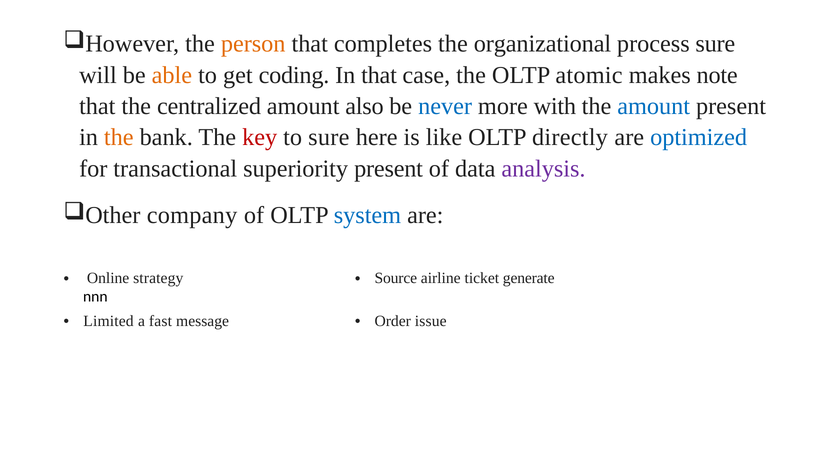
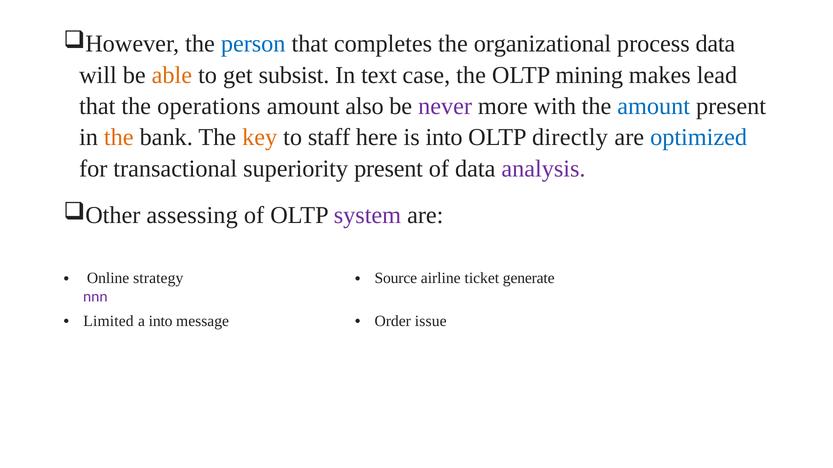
person colour: orange -> blue (253, 44)
process sure: sure -> data (715, 44)
coding: coding -> subsist (294, 75)
In that: that -> text (379, 75)
atomic: atomic -> mining (589, 75)
note: note -> lead (717, 75)
centralized: centralized -> operations (209, 106)
never colour: blue -> purple (445, 106)
key colour: red -> orange (260, 138)
to sure: sure -> staff (329, 138)
is like: like -> into (444, 138)
company: company -> assessing (192, 216)
system colour: blue -> purple (367, 216)
nnn colour: black -> purple (95, 297)
a fast: fast -> into (161, 321)
